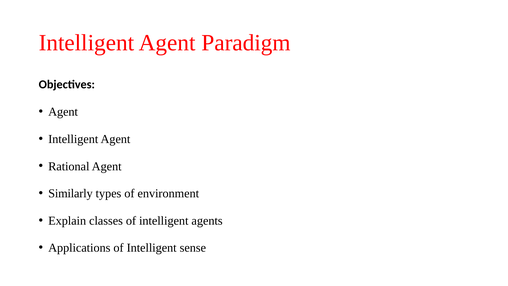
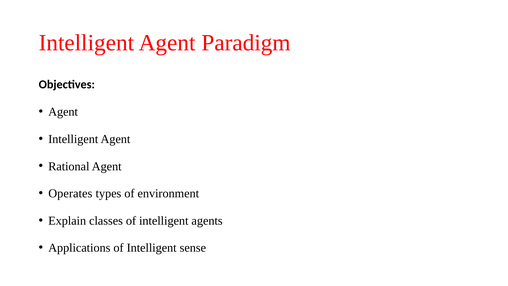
Similarly: Similarly -> Operates (70, 193)
